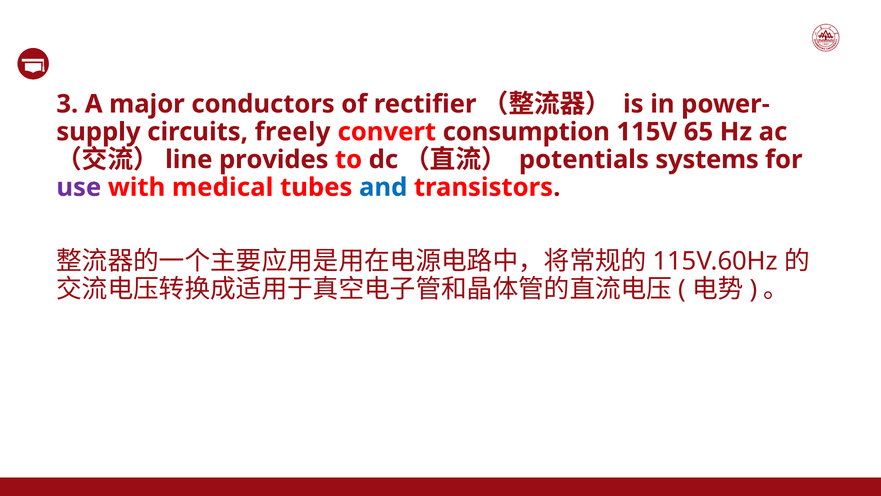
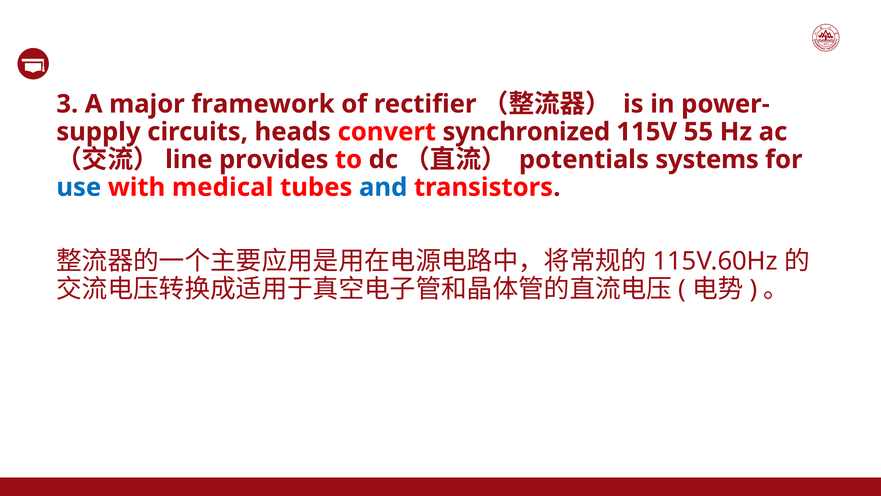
conductors: conductors -> framework (263, 104)
freely: freely -> heads (293, 132)
consumption: consumption -> synchronized (526, 132)
65: 65 -> 55 (698, 132)
use colour: purple -> blue (79, 187)
